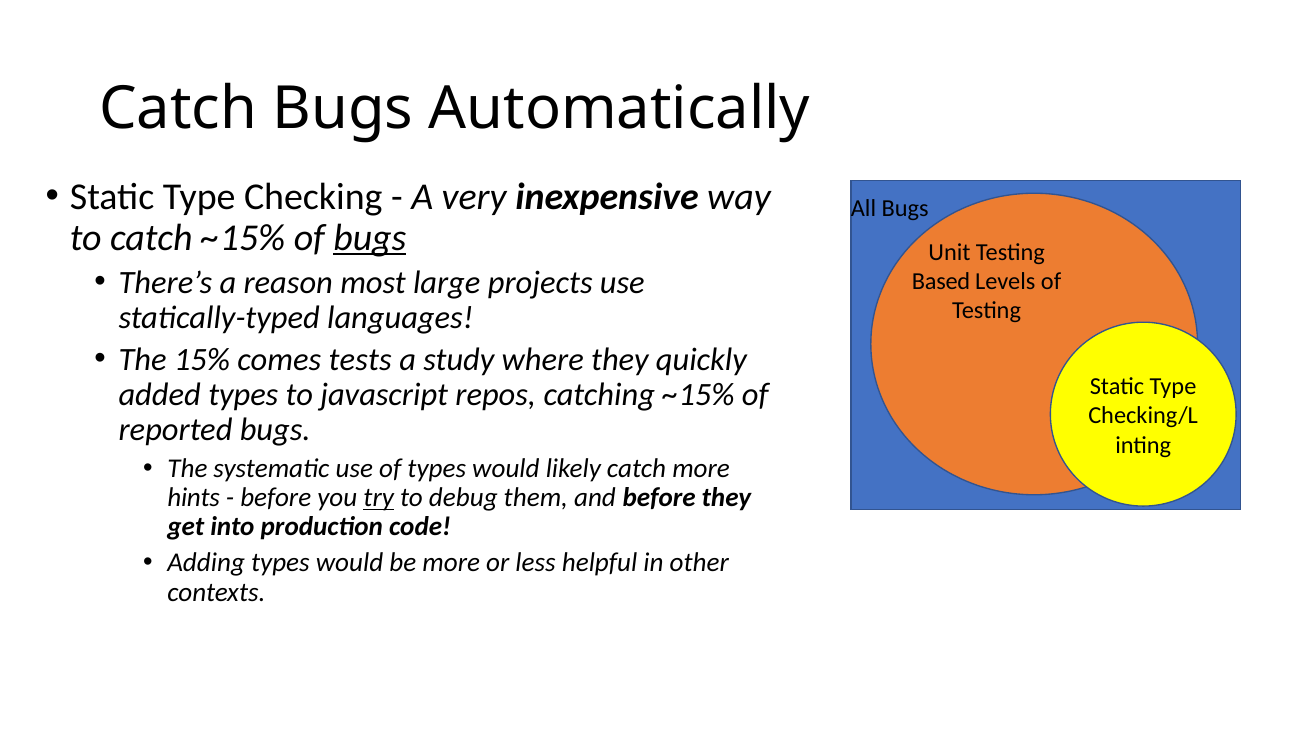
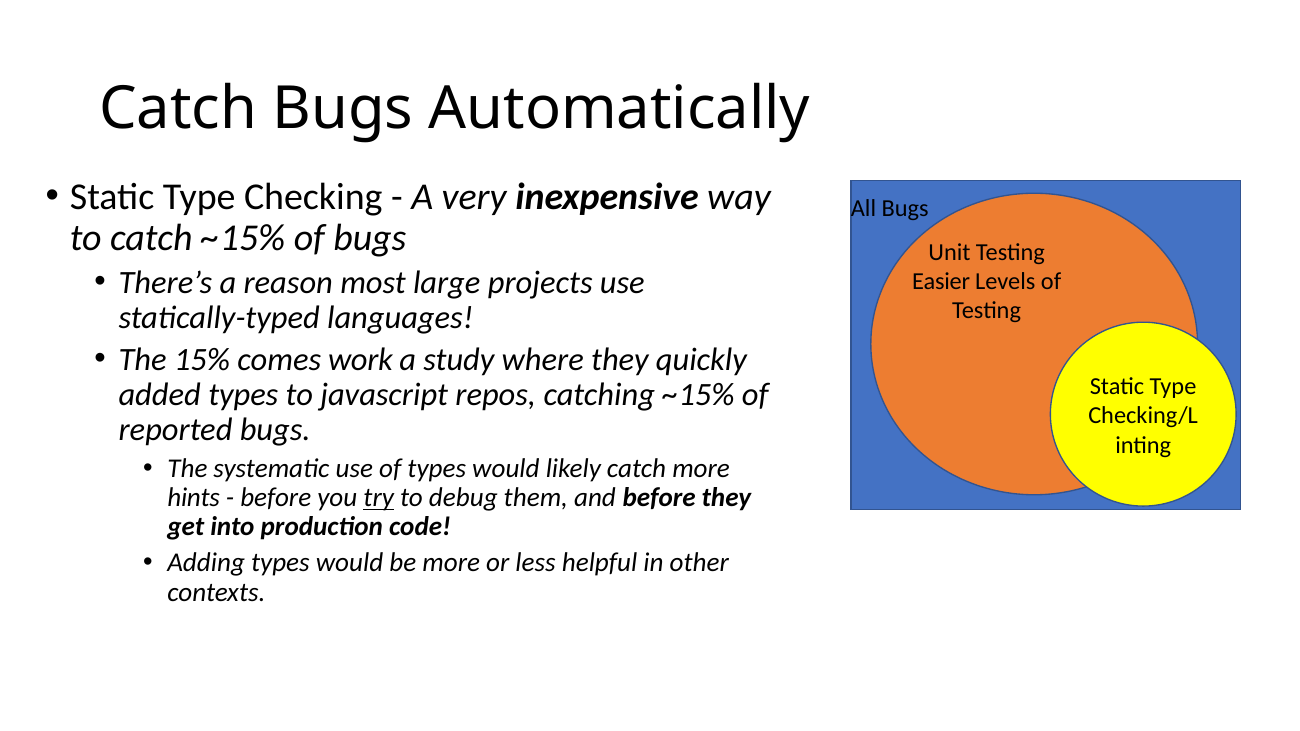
bugs underline: present -> none (370, 238)
Based: Based -> Easier (941, 282)
tests: tests -> work (360, 359)
